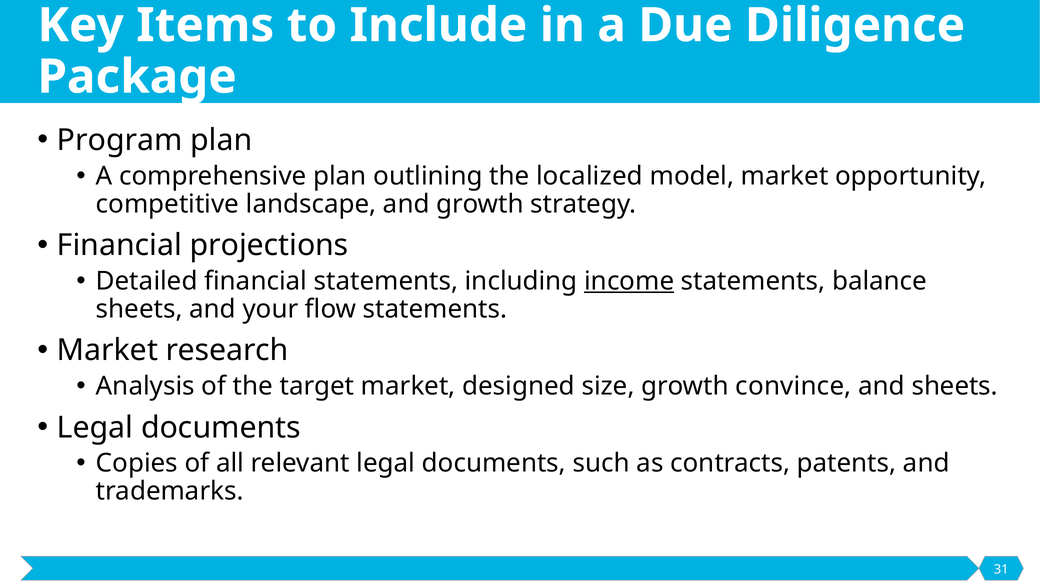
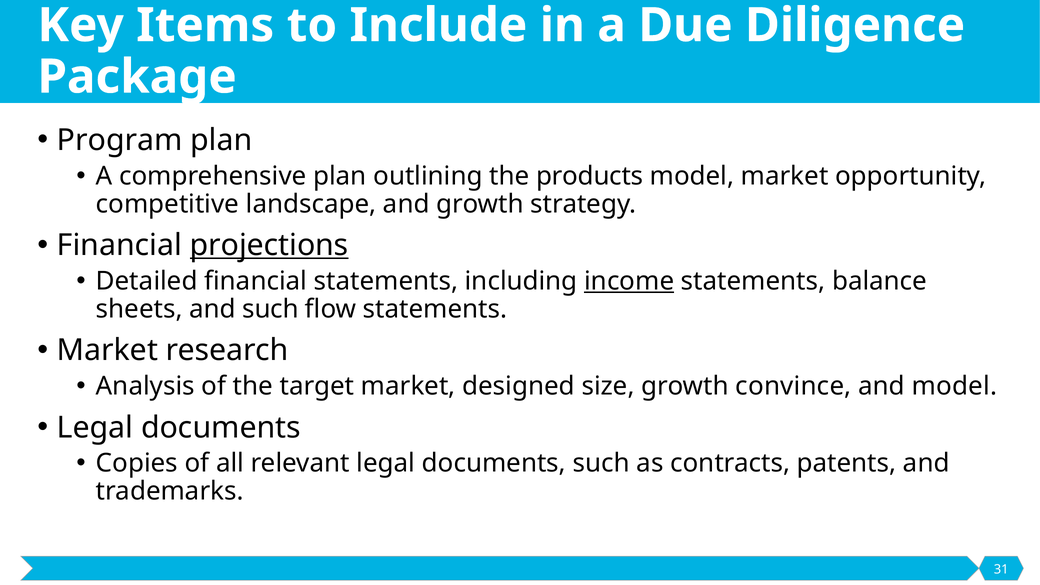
localized: localized -> products (590, 176)
projections underline: none -> present (269, 245)
and your: your -> such (271, 309)
and sheets: sheets -> model (954, 386)
